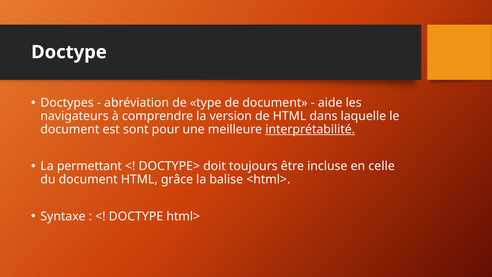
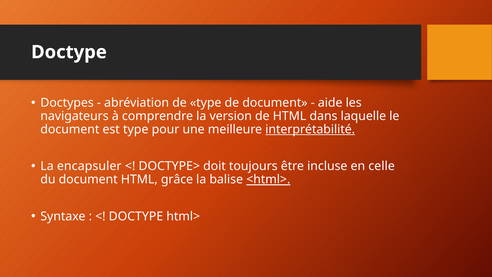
est sont: sont -> type (136, 129)
permettant: permettant -> encapsuler (89, 166)
<html> underline: none -> present (268, 179)
